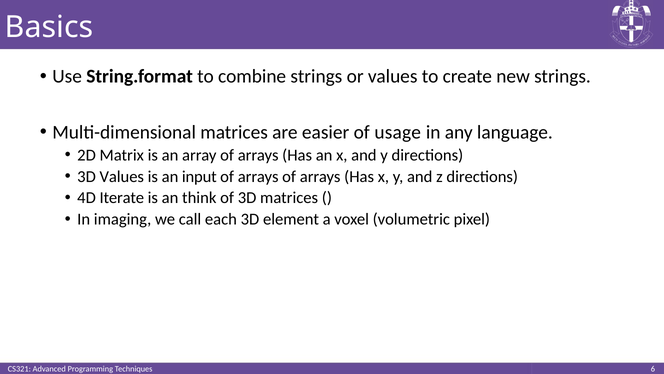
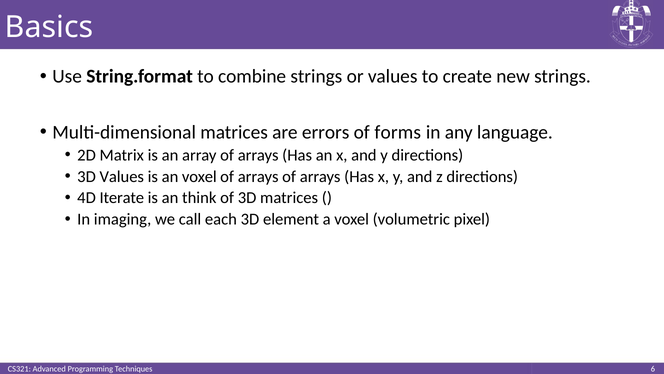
easier: easier -> errors (326, 132)
usage: usage -> forms (398, 132)
an input: input -> voxel (199, 176)
